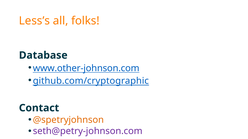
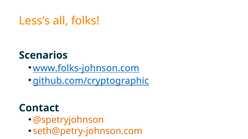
Database: Database -> Scenarios (43, 55)
www.other-johnson.com: www.other-johnson.com -> www.folks-johnson.com (86, 68)
seth@petry-johnson.com colour: purple -> orange (88, 132)
